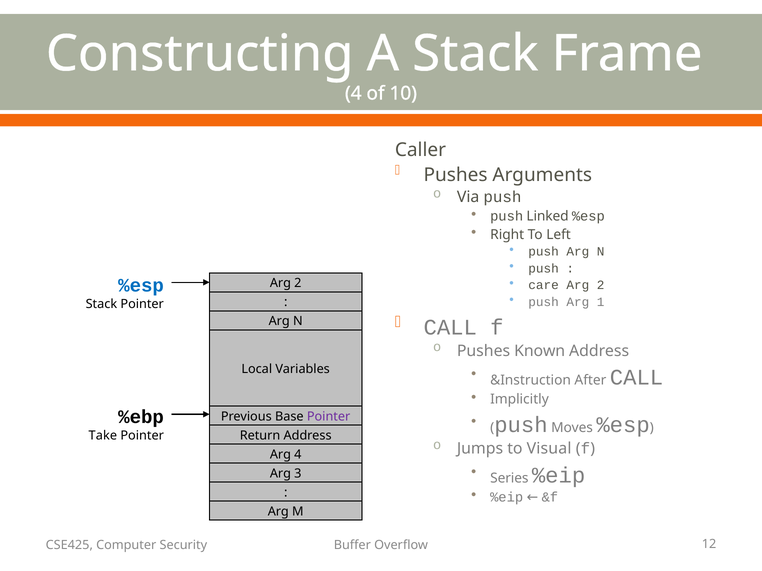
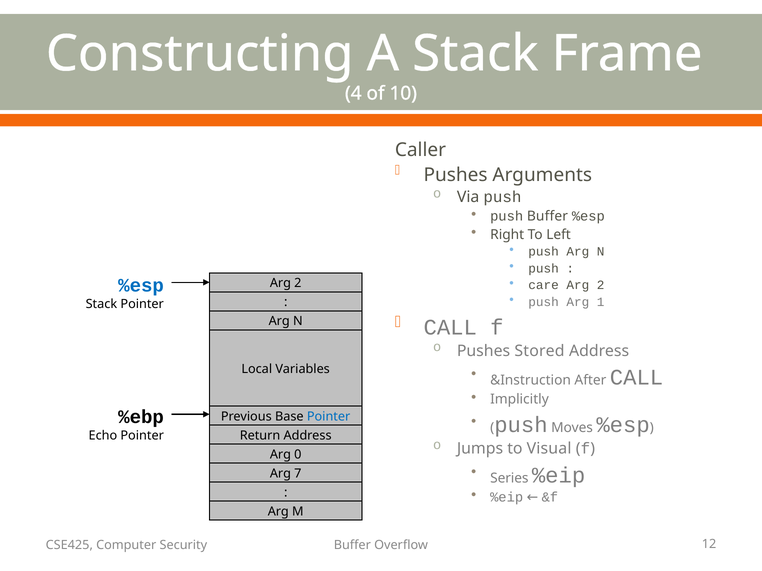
push Linked: Linked -> Buffer (547, 216)
Known: Known -> Stored (540, 351)
Pointer colour: purple -> blue (329, 417)
Take: Take -> Echo (103, 436)
Arg 4: 4 -> 0 (298, 455)
3: 3 -> 7 (298, 474)
